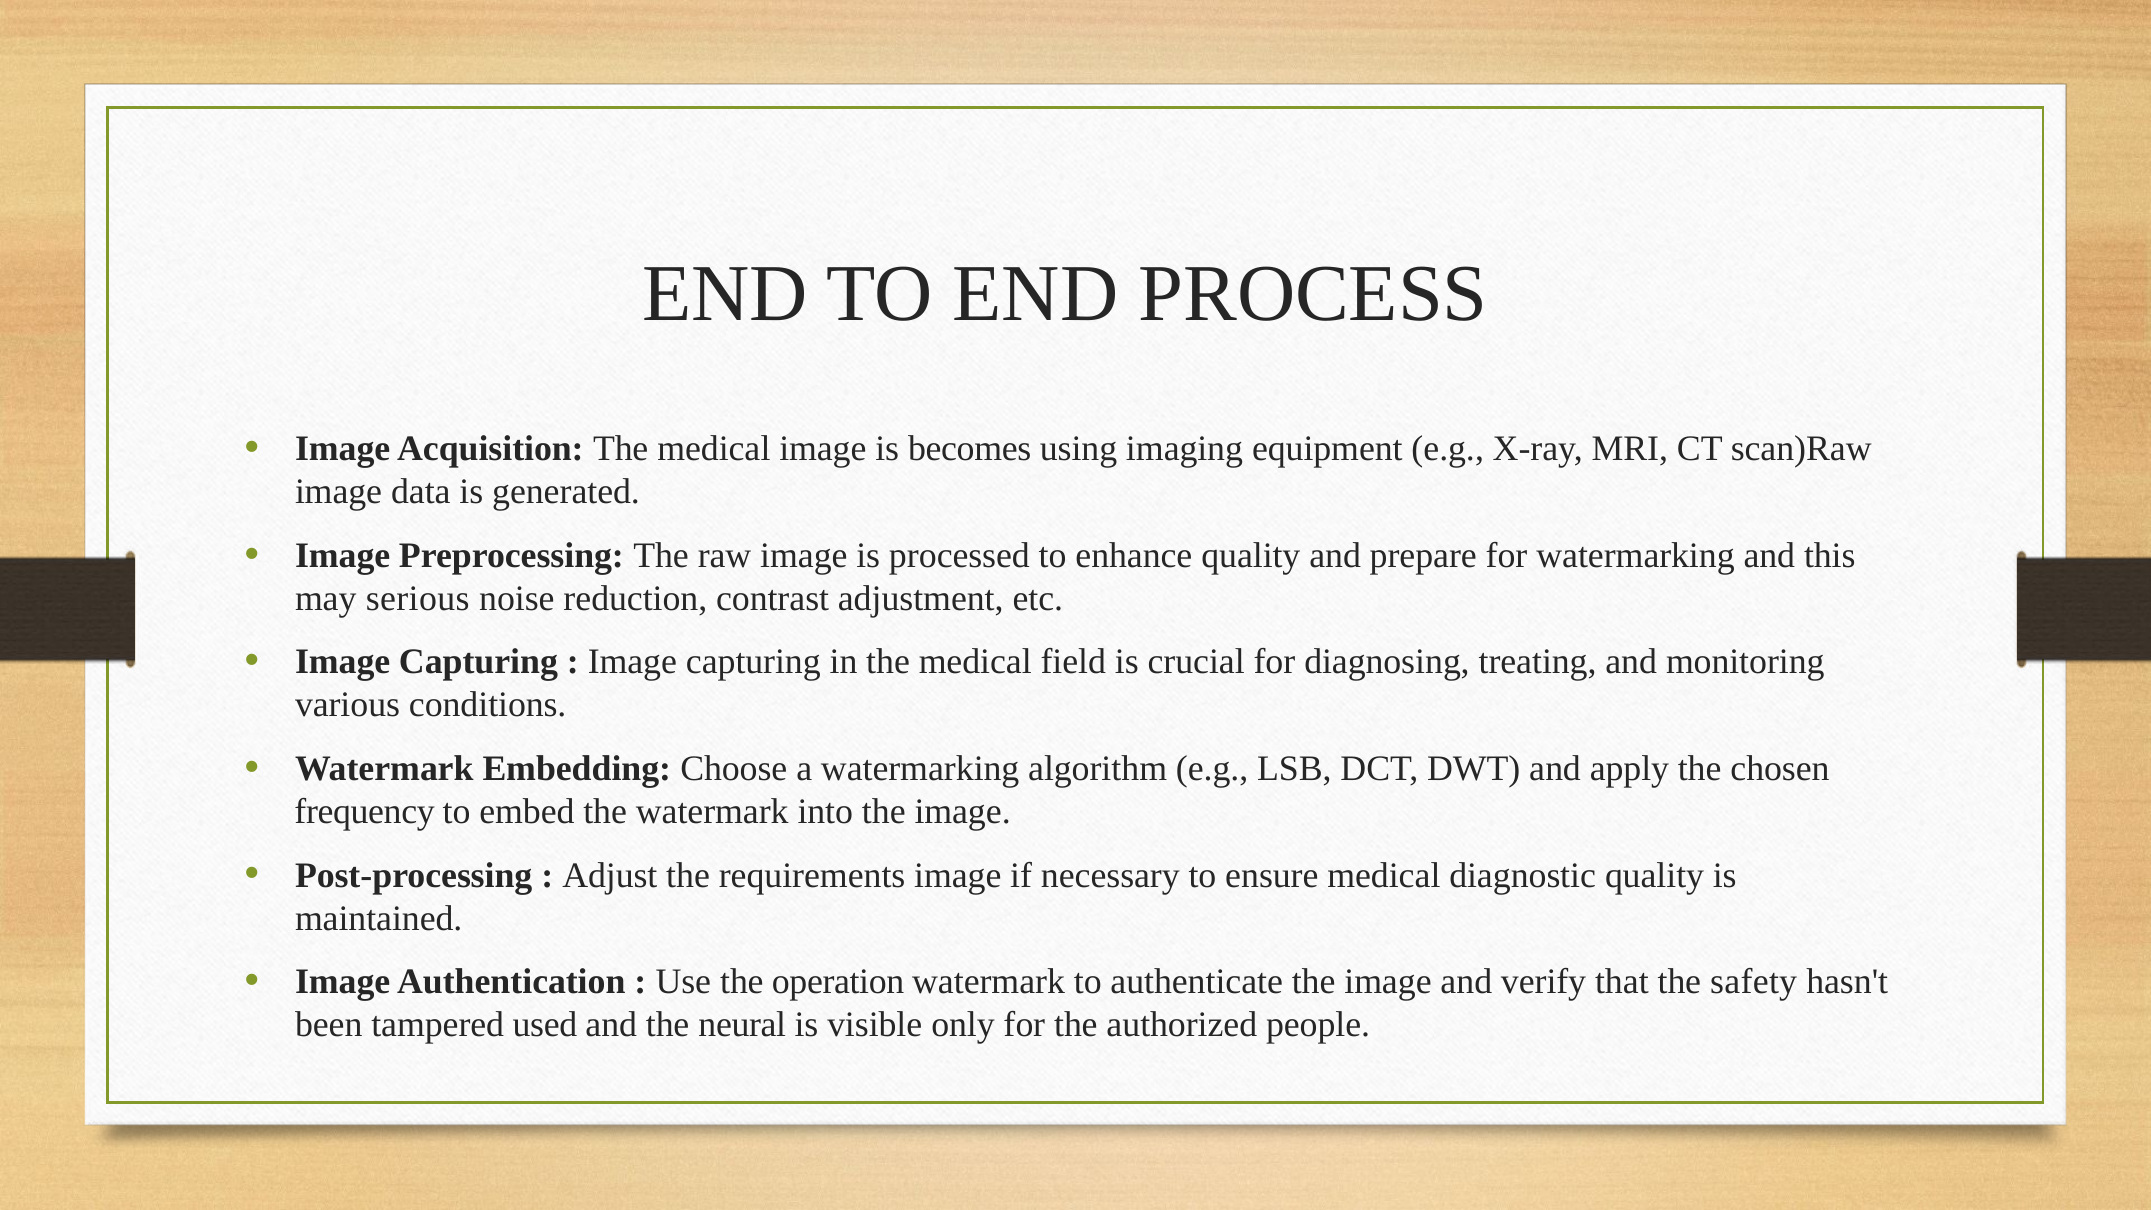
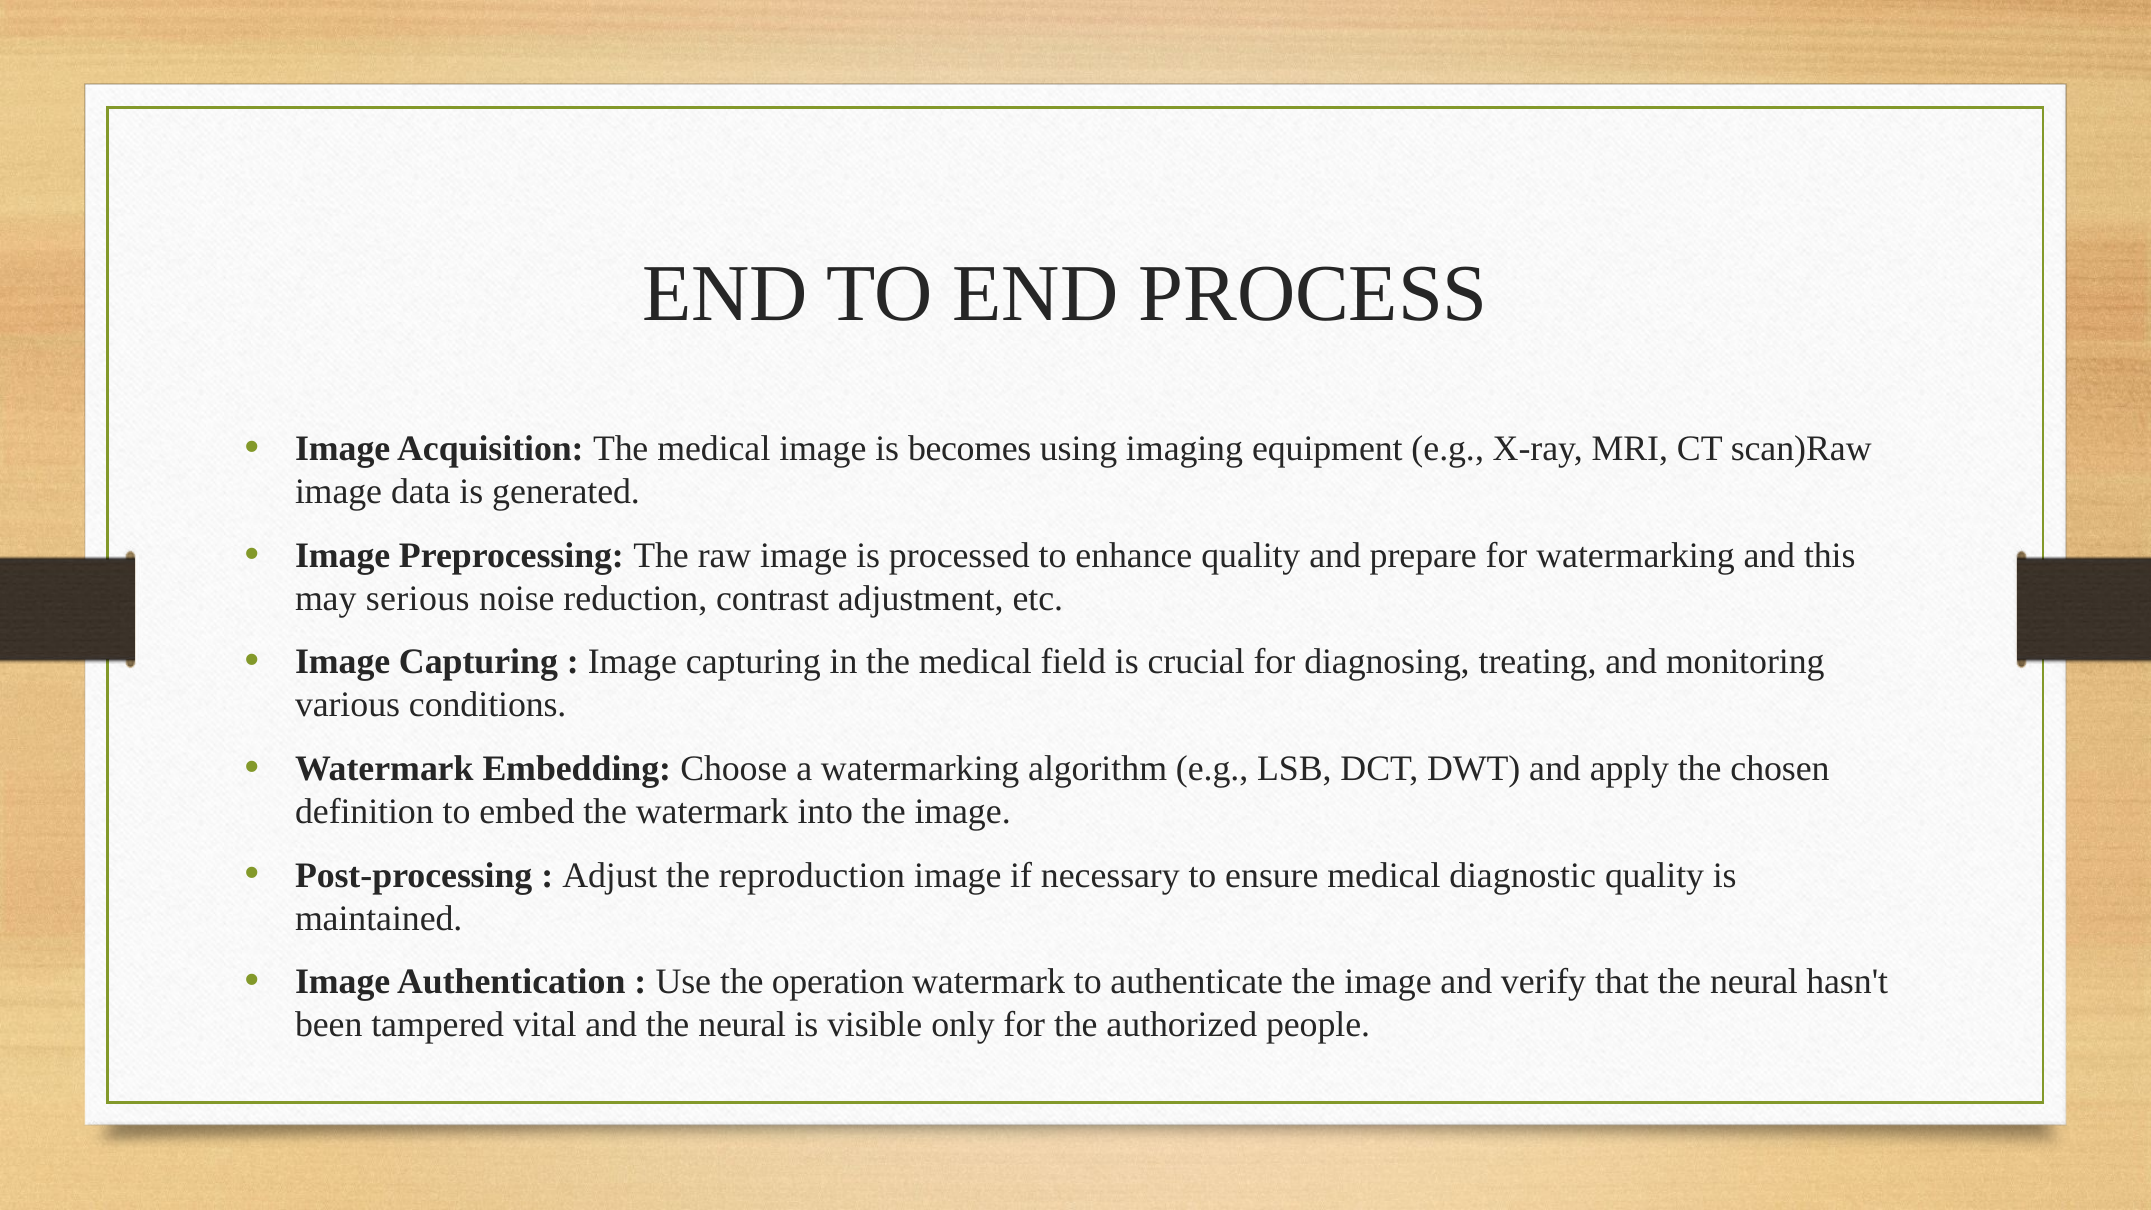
frequency: frequency -> definition (364, 812)
requirements: requirements -> reproduction (812, 875)
that the safety: safety -> neural (1754, 982)
used: used -> vital (545, 1025)
